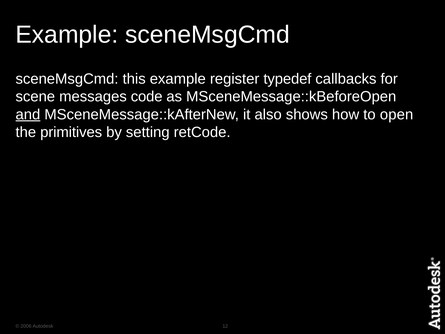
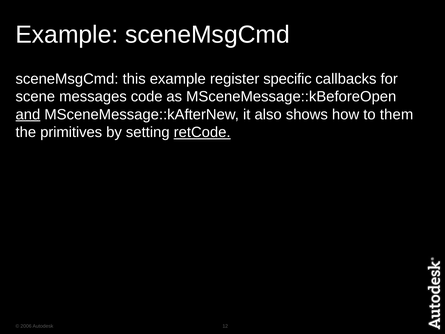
typedef: typedef -> specific (287, 79)
open: open -> them (397, 114)
retCode underline: none -> present (202, 132)
